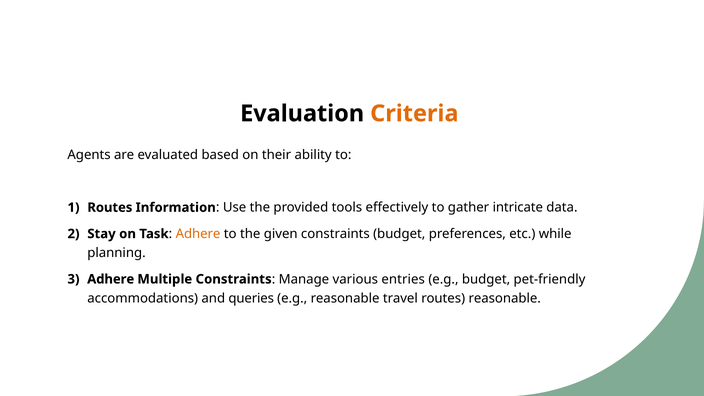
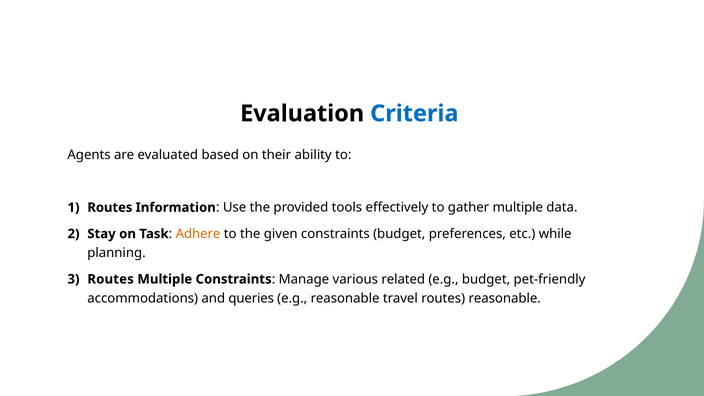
Criteria colour: orange -> blue (414, 114)
gather intricate: intricate -> multiple (518, 207)
Adhere: Adhere -> Routes (111, 279)
entries: entries -> related (403, 279)
